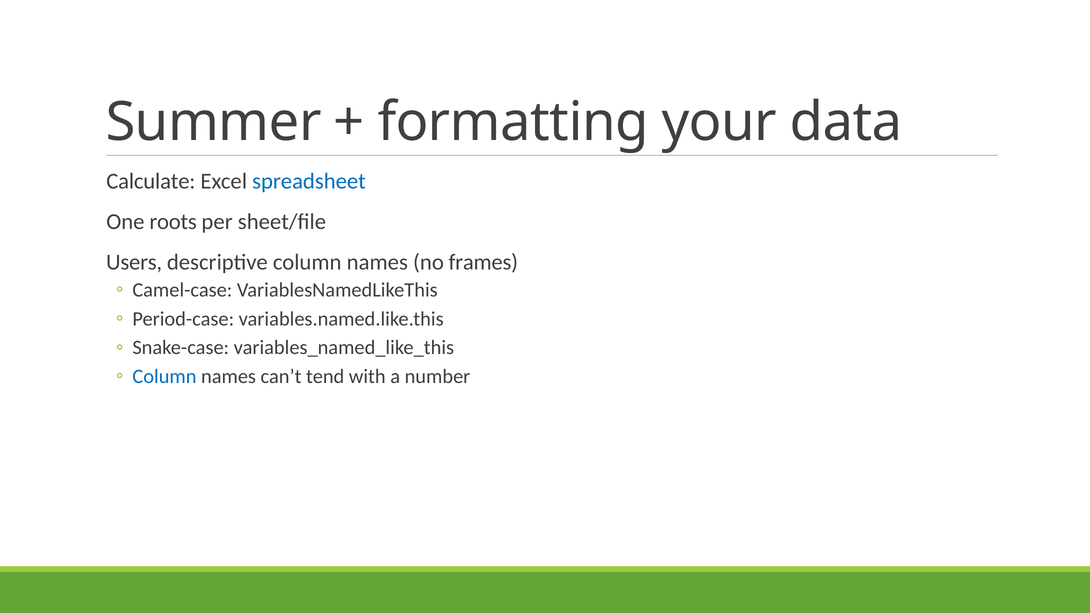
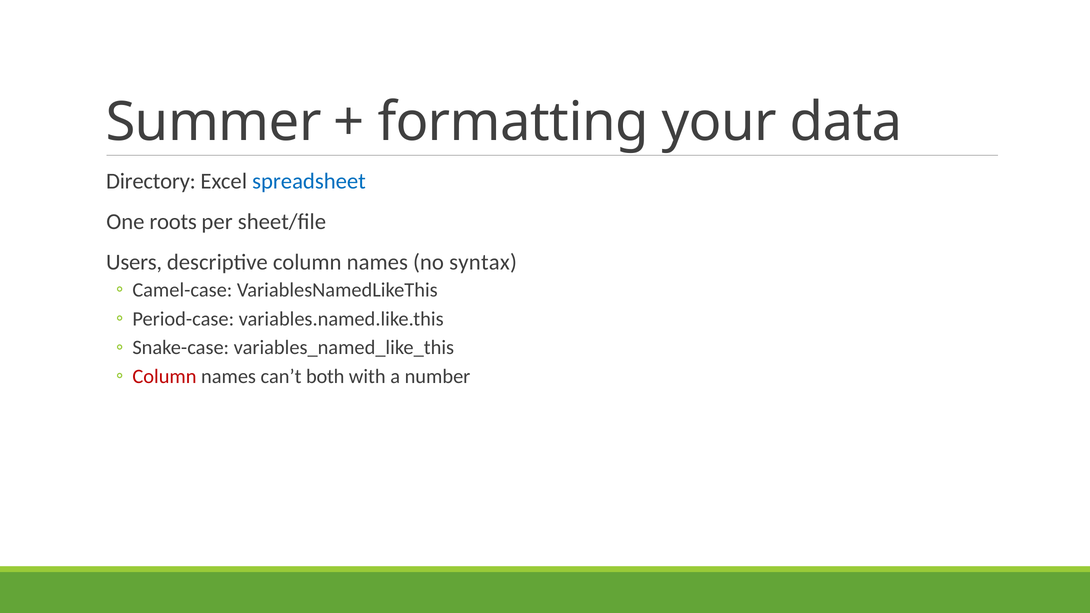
Calculate: Calculate -> Directory (151, 181)
frames: frames -> syntax (483, 262)
Column colour: blue -> red (164, 377)
tend: tend -> both (325, 377)
